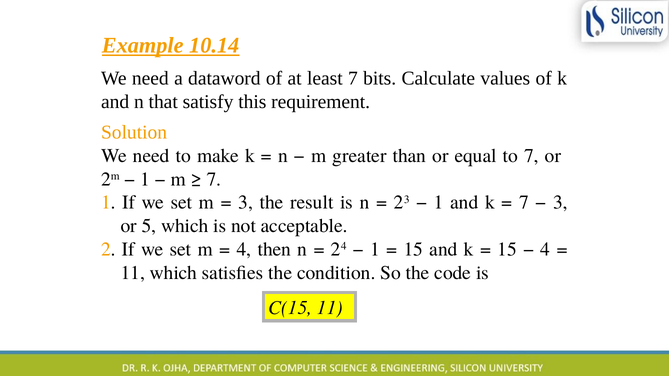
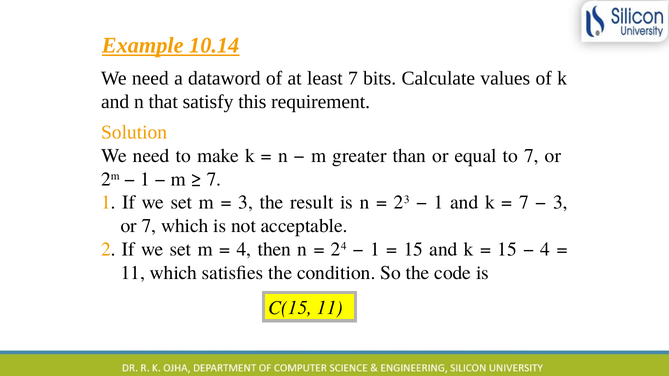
or 5: 5 -> 7 (149, 226)
